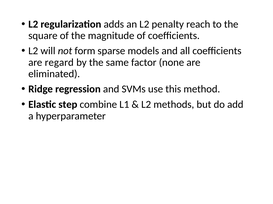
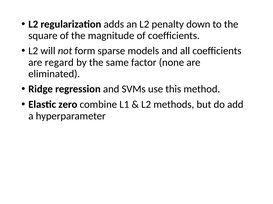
reach: reach -> down (198, 24)
step: step -> zero (68, 105)
